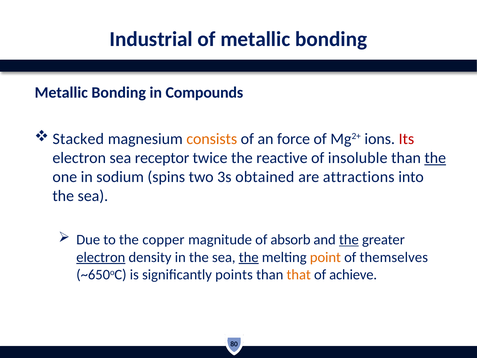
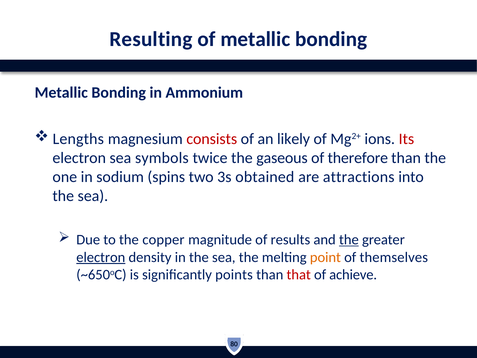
Industrial: Industrial -> Resulting (151, 39)
Compounds: Compounds -> Ammonium (204, 93)
Stacked: Stacked -> Lengths (78, 139)
consists colour: orange -> red (212, 139)
force: force -> likely (294, 139)
receptor: receptor -> symbols (162, 158)
reactive: reactive -> gaseous (282, 158)
insoluble: insoluble -> therefore (358, 158)
the underline: present -> none (435, 158)
absorb: absorb -> results (290, 240)
the underline: present -> none (249, 257)
that colour: orange -> red (299, 274)
